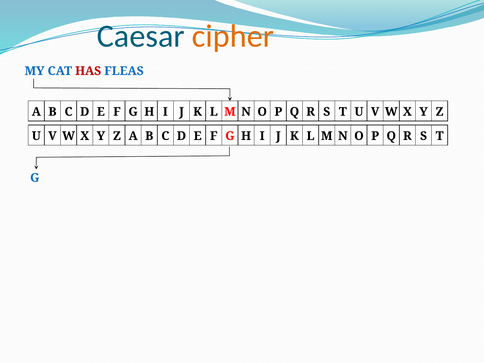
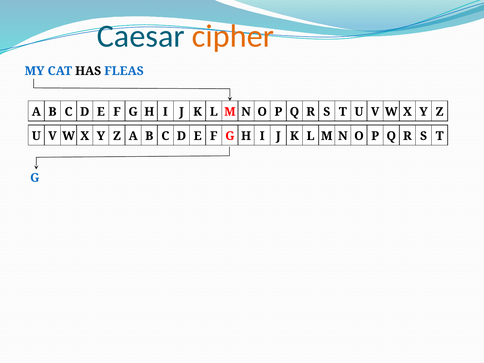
HAS colour: red -> black (88, 71)
